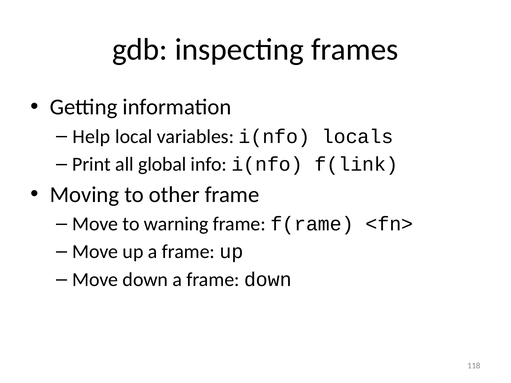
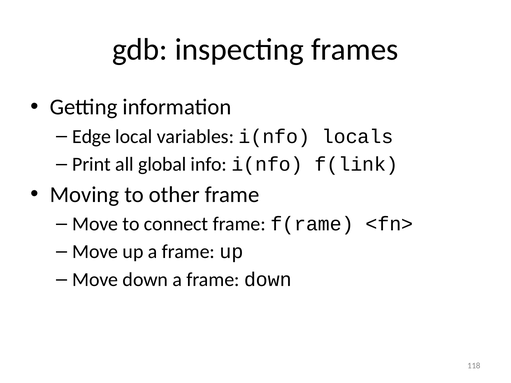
Help: Help -> Edge (92, 137)
warning: warning -> connect (176, 224)
